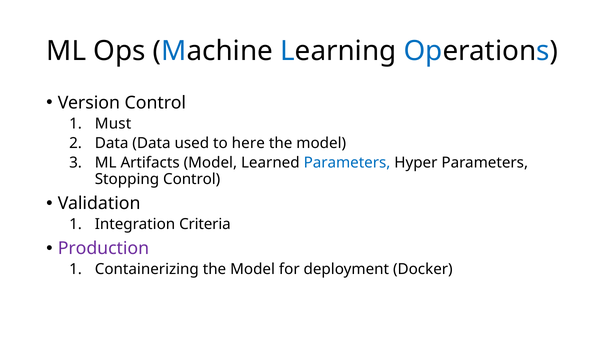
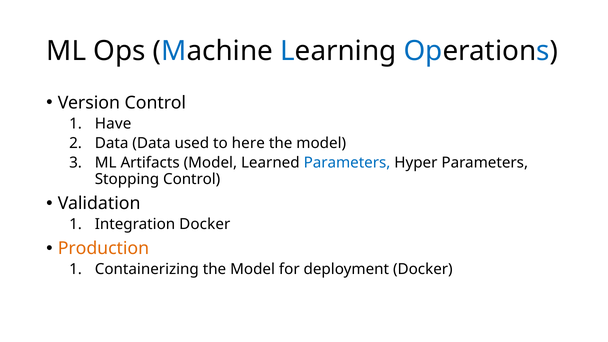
Must: Must -> Have (113, 124)
Integration Criteria: Criteria -> Docker (205, 224)
Production colour: purple -> orange (103, 248)
